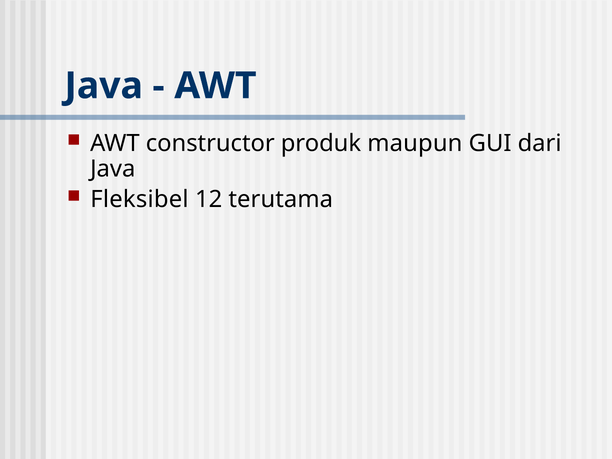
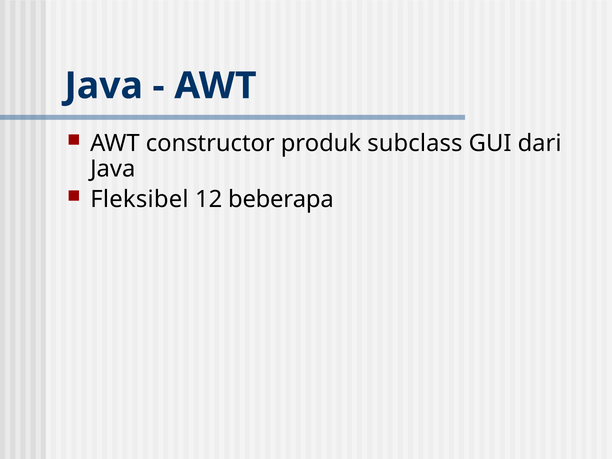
maupun: maupun -> subclass (415, 143)
terutama: terutama -> beberapa (281, 199)
